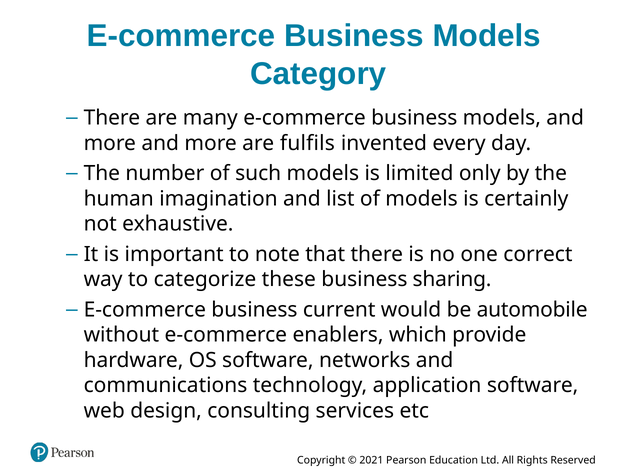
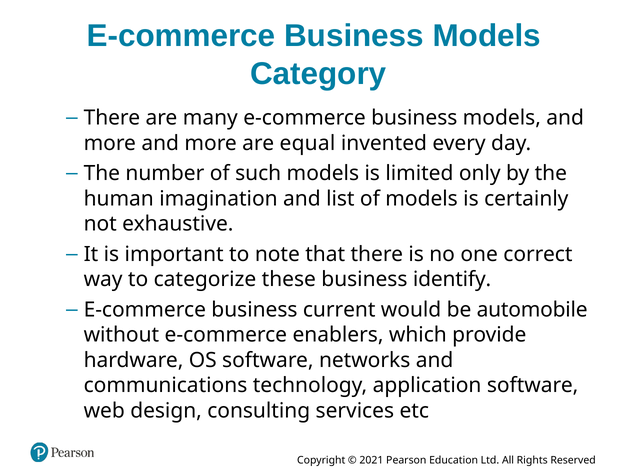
fulfils: fulfils -> equal (307, 143)
sharing: sharing -> identify (452, 279)
